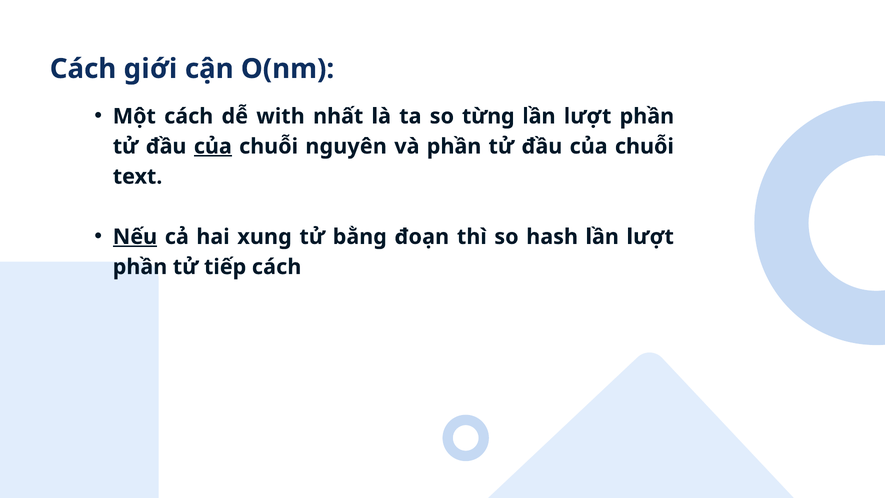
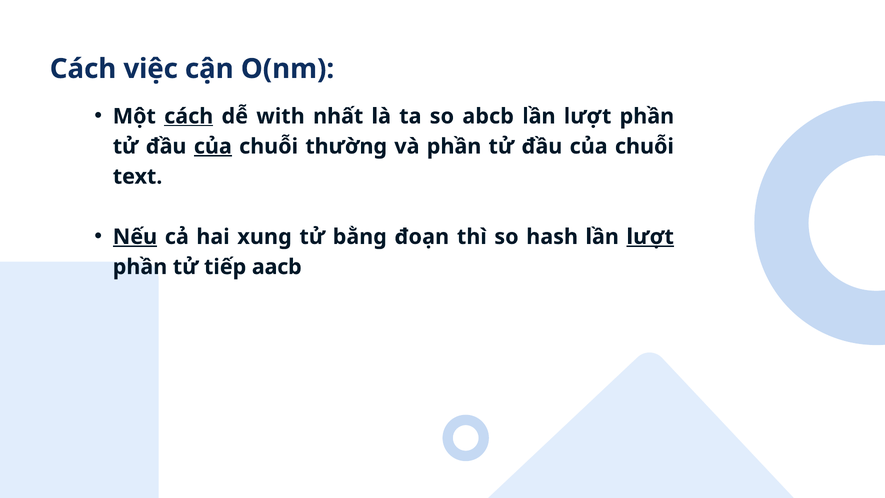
giới: giới -> việc (151, 69)
cách underline: none -> present (189, 116)
từng: từng -> abcb (488, 116)
nguyên: nguyên -> thường (346, 146)
lượt underline: none -> present (650, 237)
tiếp cách: cách -> aacb (277, 267)
